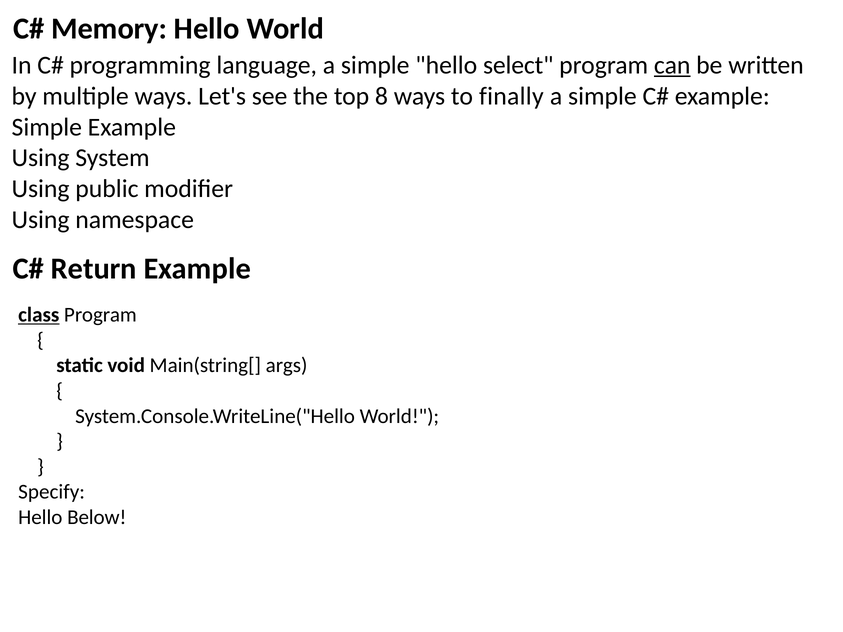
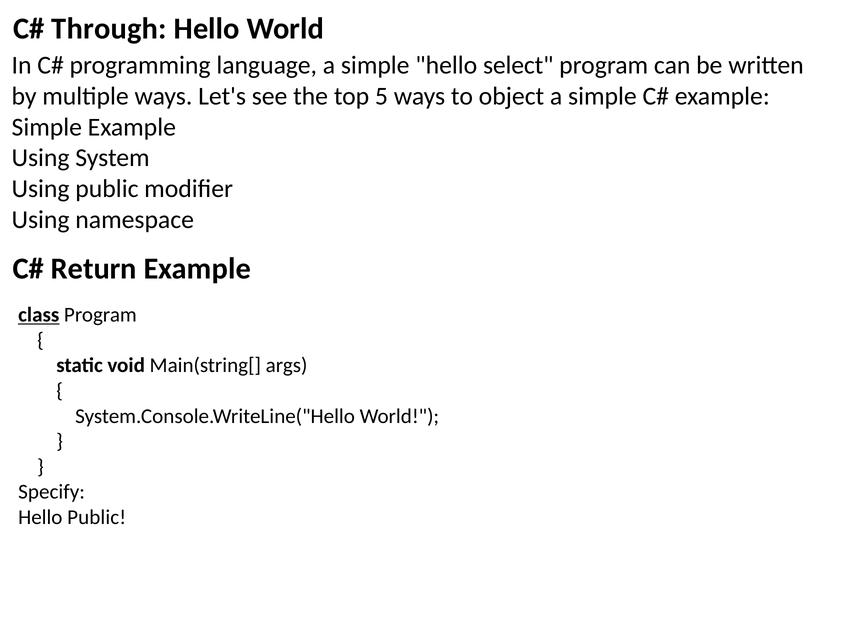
Memory: Memory -> Through (109, 29)
can underline: present -> none (672, 65)
8: 8 -> 5 (381, 96)
finally: finally -> object (511, 96)
Hello Below: Below -> Public (97, 517)
